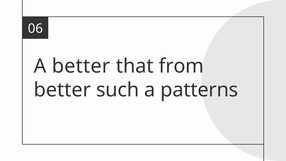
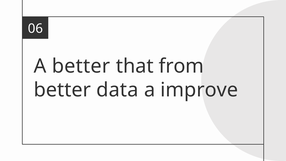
such: such -> data (117, 90)
patterns: patterns -> improve (199, 90)
